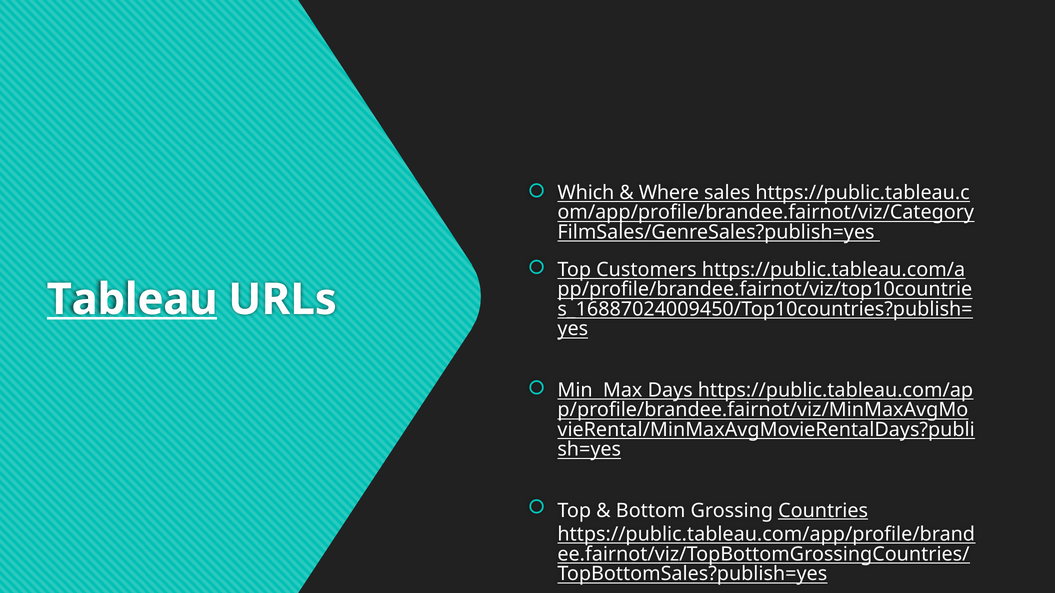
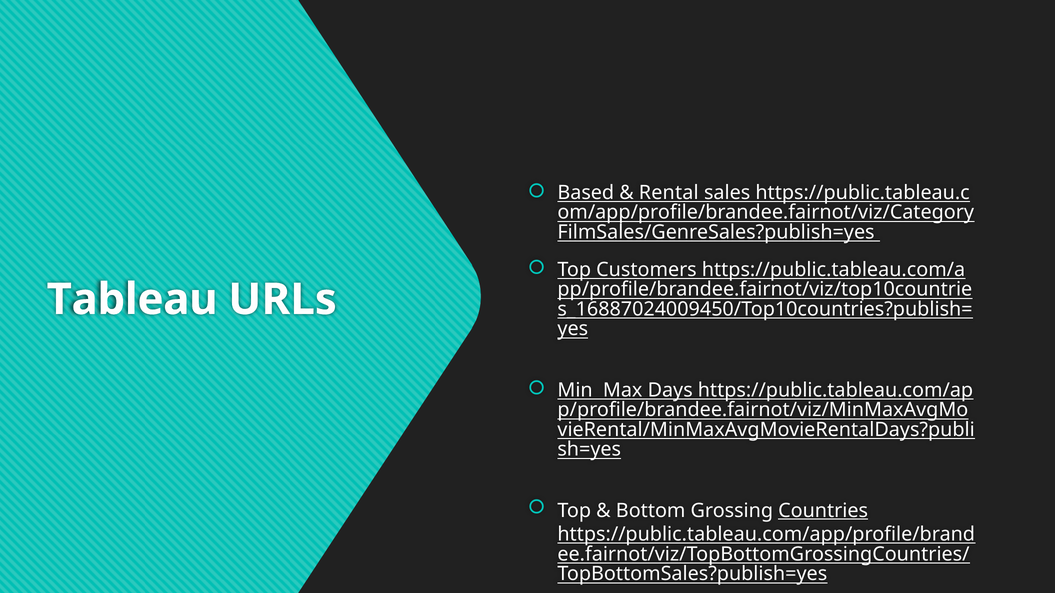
Which: Which -> Based (586, 193)
Where: Where -> Rental (669, 193)
Tableau underline: present -> none (132, 300)
